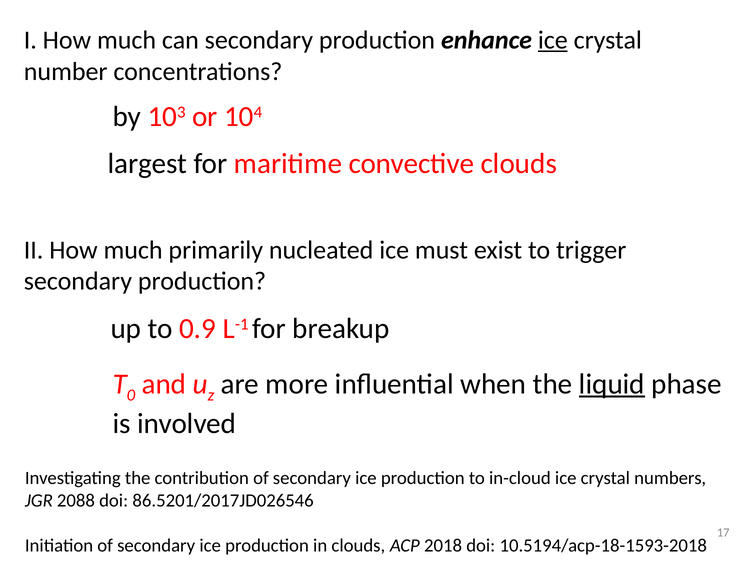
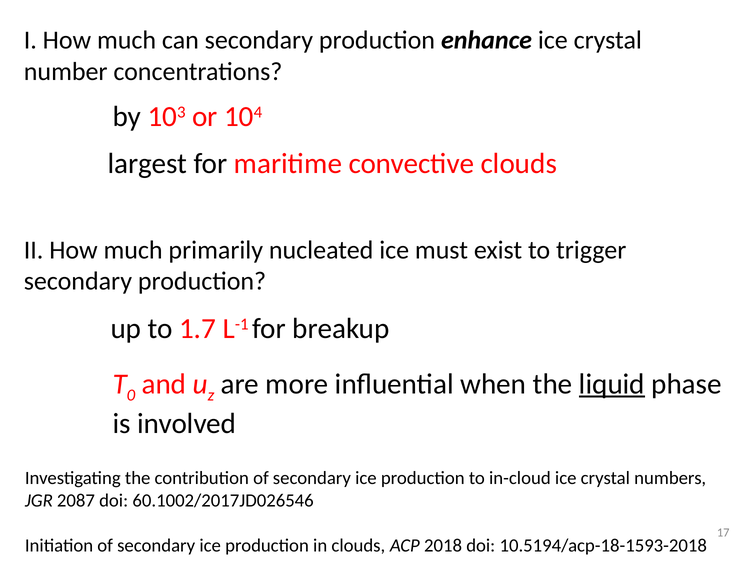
ice underline: present -> none (553, 40)
0.9: 0.9 -> 1.7 (198, 329)
2088: 2088 -> 2087 (76, 501)
86.5201/2017JD026546: 86.5201/2017JD026546 -> 60.1002/2017JD026546 (223, 501)
